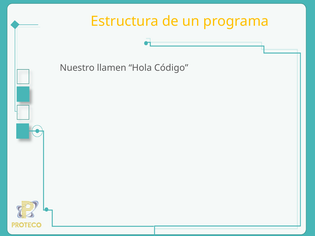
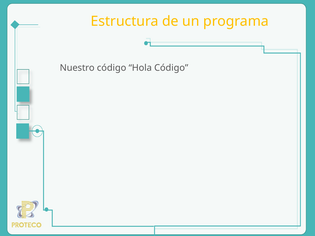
Nuestro llamen: llamen -> código (112, 68)
